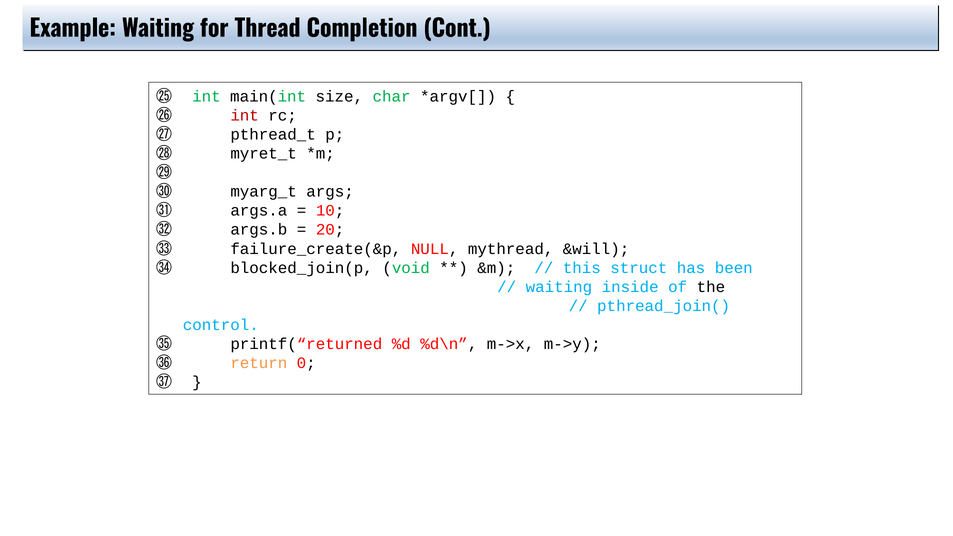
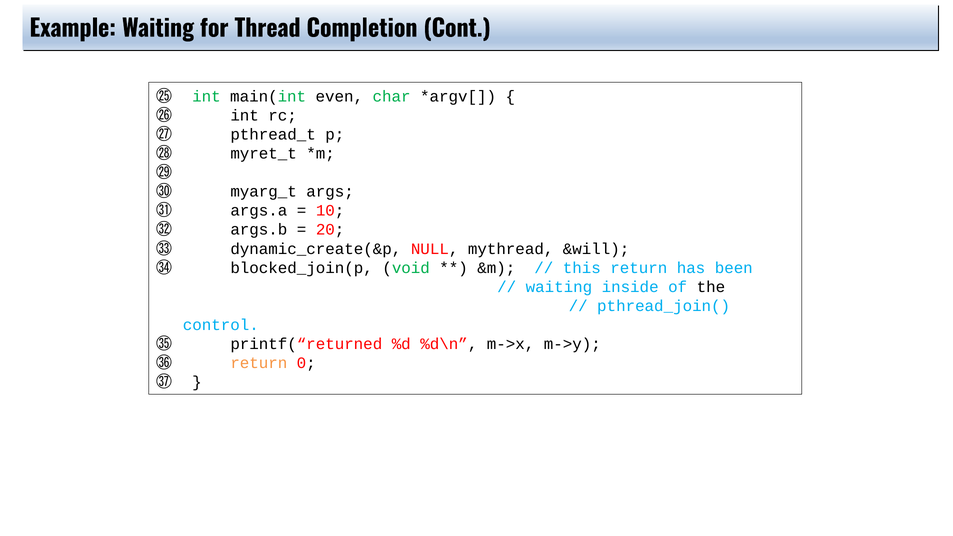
size: size -> even (339, 96)
int colour: red -> black (245, 115)
failure_create(&p: failure_create(&p -> dynamic_create(&p (316, 249)
this struct: struct -> return (639, 268)
